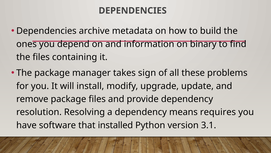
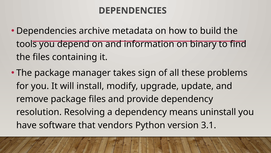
ones: ones -> tools (27, 44)
requires: requires -> uninstall (218, 112)
installed: installed -> vendors (115, 125)
